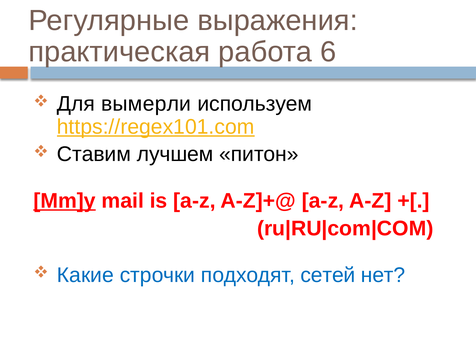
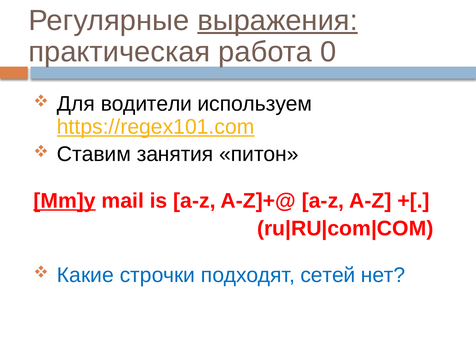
выражения underline: none -> present (278, 20)
6: 6 -> 0 (328, 52)
вымерли: вымерли -> водители (146, 104)
лучшем: лучшем -> занятия (175, 154)
